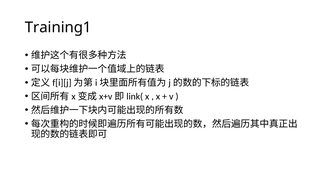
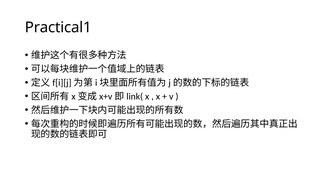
Training1: Training1 -> Practical1 (58, 27)
